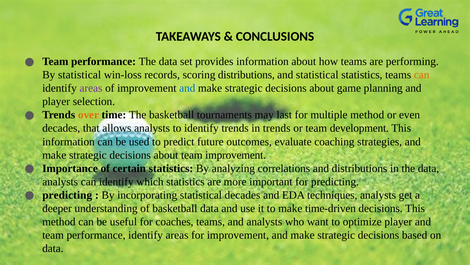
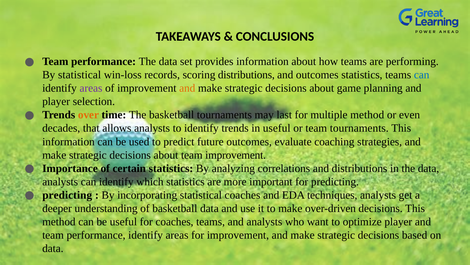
and statistical: statistical -> outcomes (317, 75)
can colour: orange -> blue (422, 75)
and colour: blue -> orange (187, 88)
in trends: trends -> useful (277, 128)
team development: development -> tournaments (359, 128)
statistical decades: decades -> coaches (243, 195)
time-driven: time-driven -> over-driven (330, 208)
